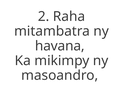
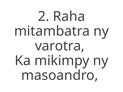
havana: havana -> varotra (60, 46)
